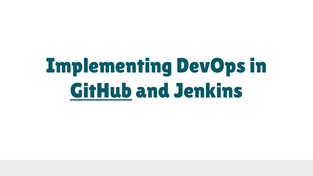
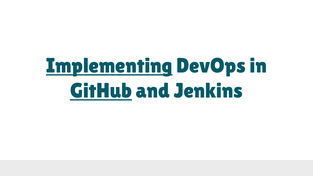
Implementing underline: none -> present (109, 66)
